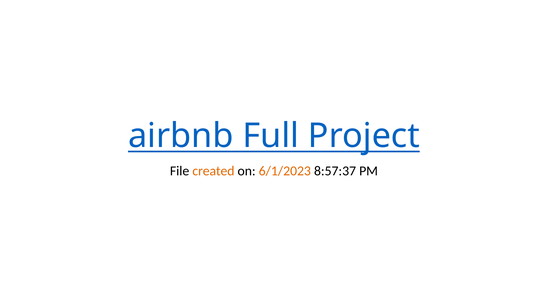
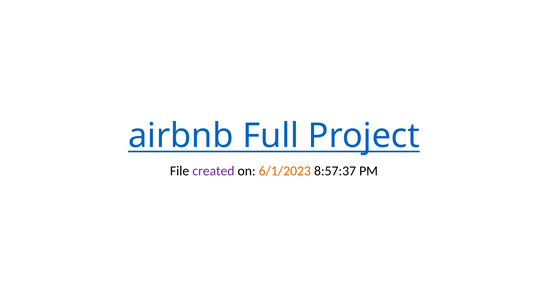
created colour: orange -> purple (213, 171)
